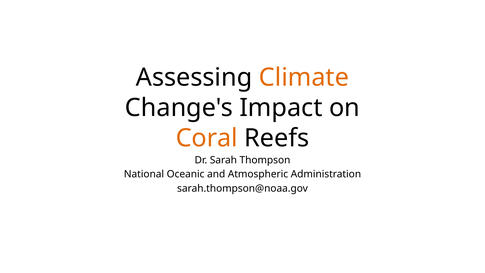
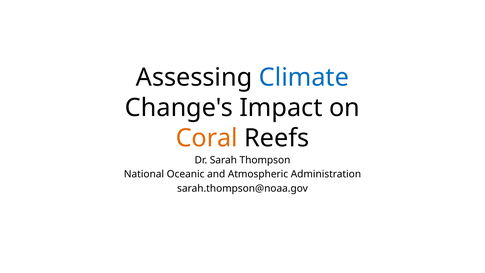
Climate colour: orange -> blue (304, 78)
